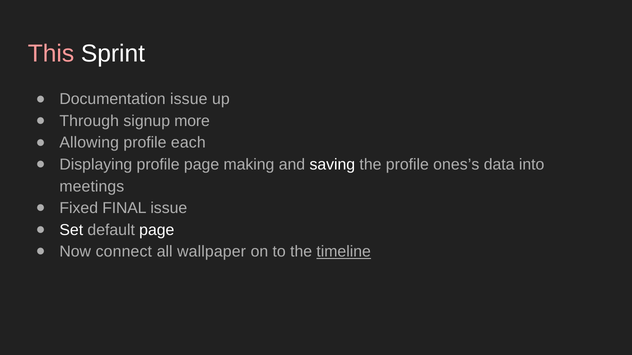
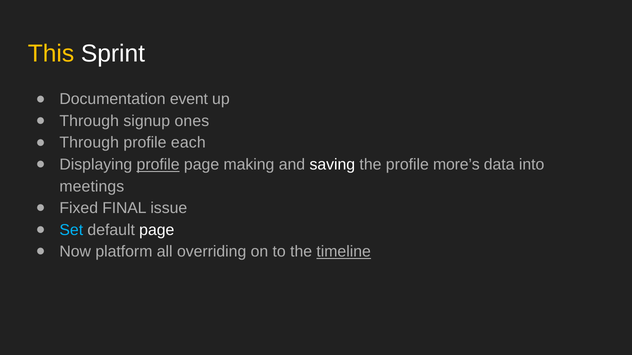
This colour: pink -> yellow (51, 54)
Documentation issue: issue -> event (189, 99)
more: more -> ones (192, 121)
Allowing: Allowing -> Through (89, 143)
profile underline: none -> present (158, 165)
ones’s: ones’s -> more’s (456, 165)
Set colour: white -> light blue (71, 230)
connect: connect -> platform (124, 252)
wallpaper: wallpaper -> overriding (212, 252)
